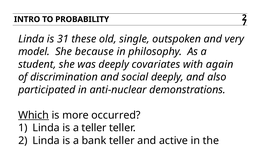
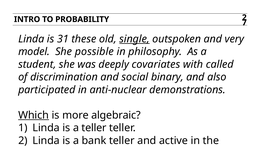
single underline: none -> present (134, 39)
because: because -> possible (94, 52)
again: again -> called (220, 64)
social deeply: deeply -> binary (167, 77)
occurred: occurred -> algebraic (116, 115)
